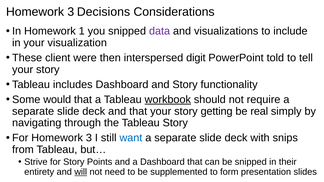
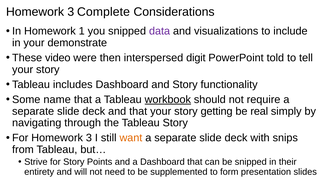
Decisions: Decisions -> Complete (103, 12)
visualization: visualization -> demonstrate (77, 43)
client: client -> video (58, 58)
would: would -> name (57, 100)
want colour: blue -> orange (131, 138)
will underline: present -> none (81, 172)
